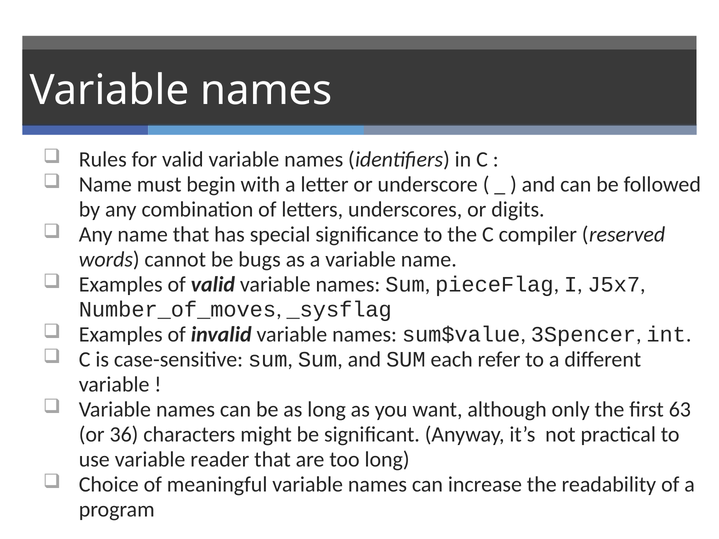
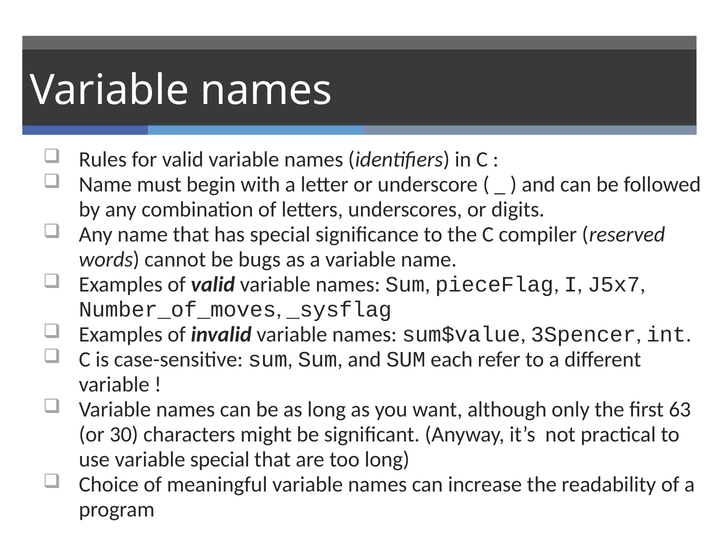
36: 36 -> 30 (124, 435)
variable reader: reader -> special (220, 460)
